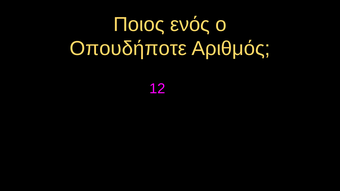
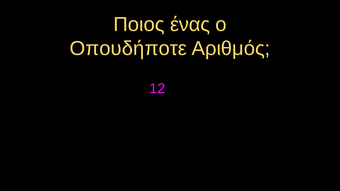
ενός: ενός -> ένας (190, 24)
